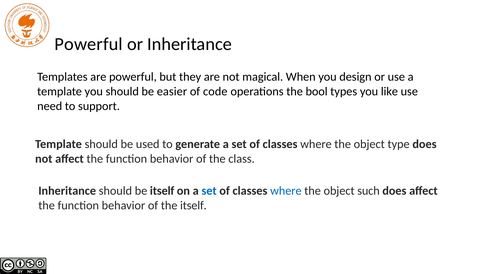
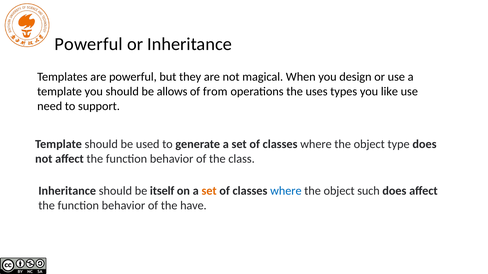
easier: easier -> allows (172, 92)
code: code -> from (215, 92)
bool: bool -> uses (317, 92)
set colour: blue -> orange (209, 191)
the itself: itself -> have (193, 206)
